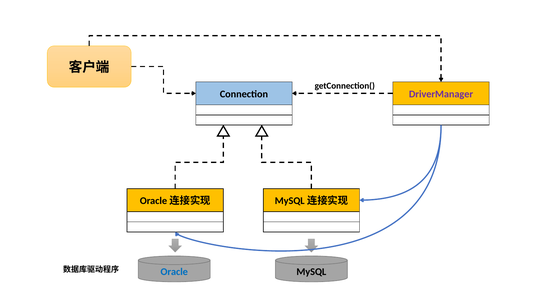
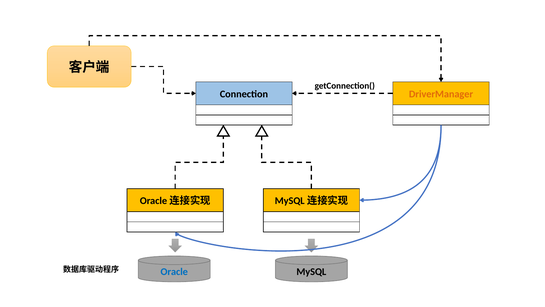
DriverManager colour: purple -> orange (441, 94)
